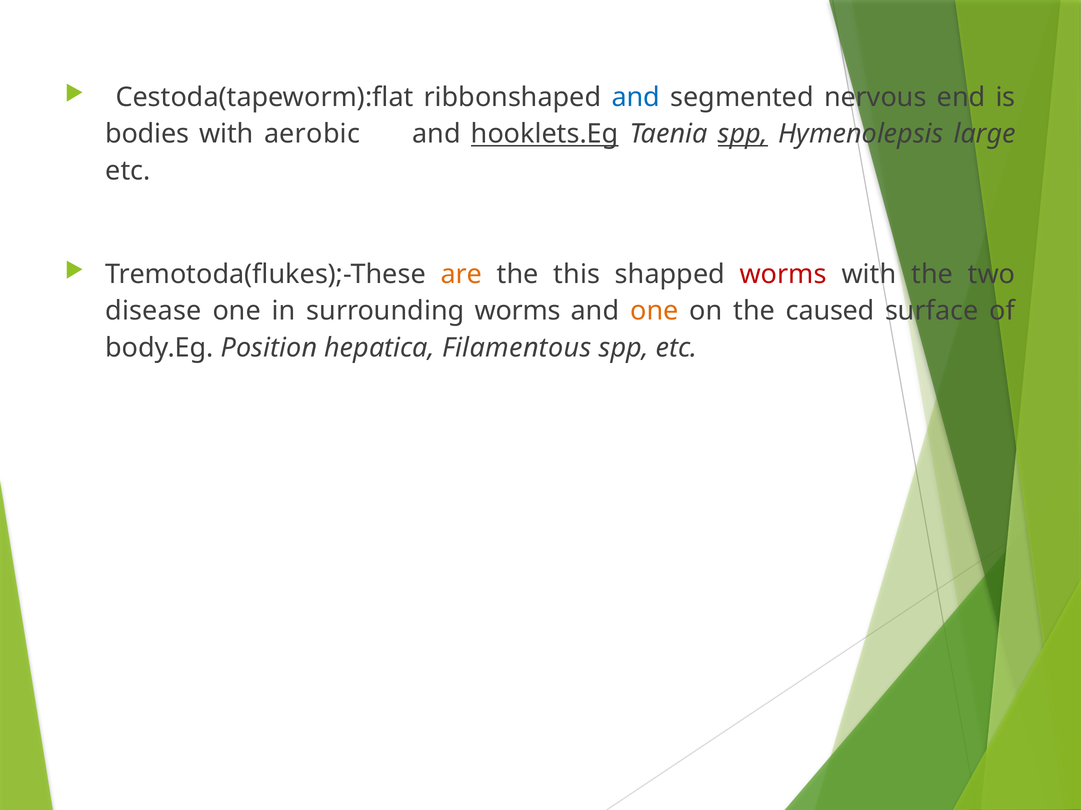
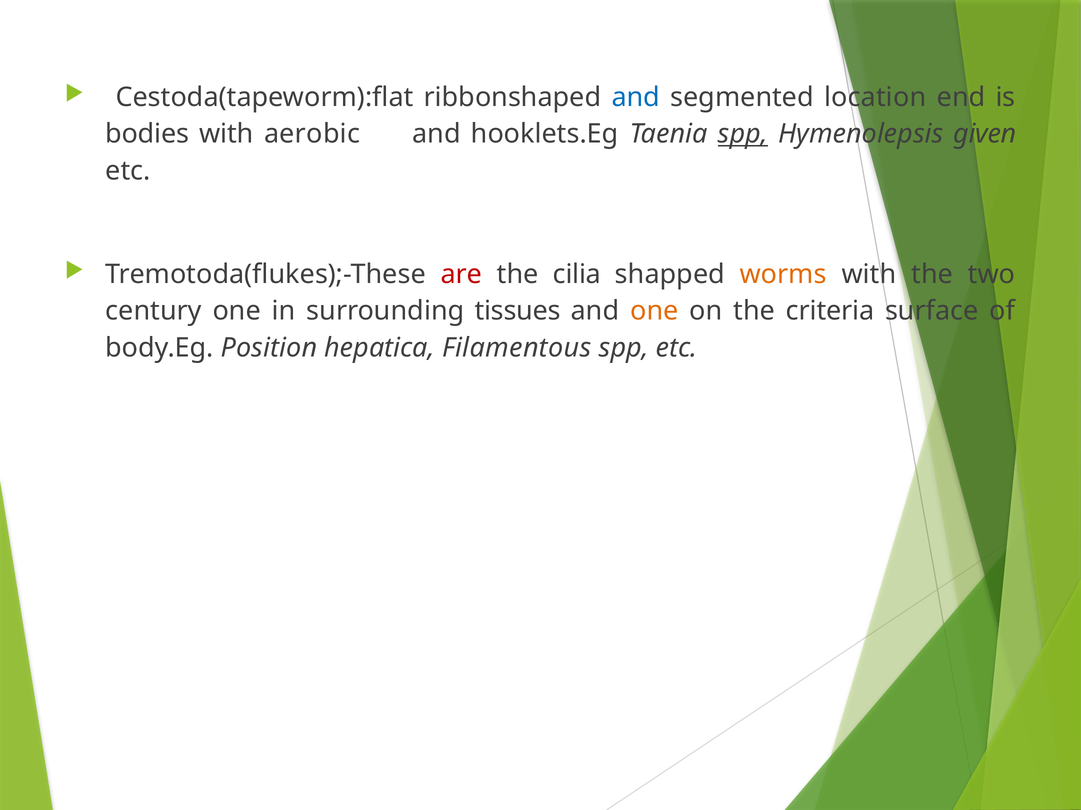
nervous: nervous -> location (875, 97)
hooklets.Eg underline: present -> none (545, 134)
large: large -> given (985, 134)
are colour: orange -> red (461, 274)
this: this -> cilia (577, 274)
worms colour: red -> orange (783, 274)
disease: disease -> century (154, 311)
surrounding worms: worms -> tissues (518, 311)
caused: caused -> criteria (830, 311)
